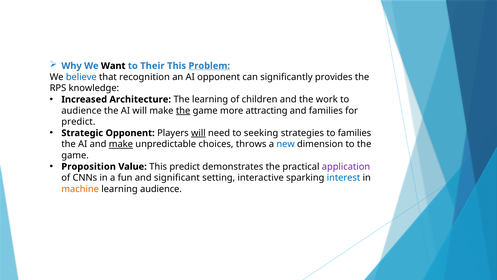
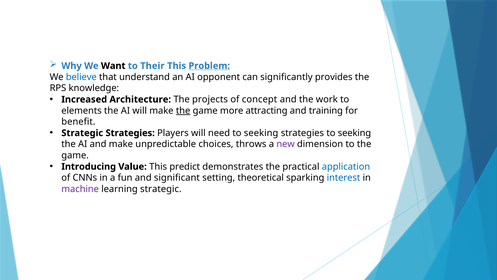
recognition: recognition -> understand (145, 77)
The learning: learning -> projects (210, 99)
children: children -> concept (260, 99)
audience: audience -> elements (82, 110)
and families: families -> training (326, 110)
predict: predict -> benefit (78, 122)
Strategic Opponent: Opponent -> Strategies (130, 133)
will underline: present -> none (198, 133)
strategies to families: families -> seeking (354, 133)
make underline: present -> none (121, 144)
new colour: blue -> purple (286, 144)
Proposition: Proposition -> Introducing (89, 166)
application colour: purple -> blue (346, 166)
interactive: interactive -> theoretical (261, 178)
machine colour: orange -> purple (80, 189)
learning audience: audience -> strategic (161, 189)
